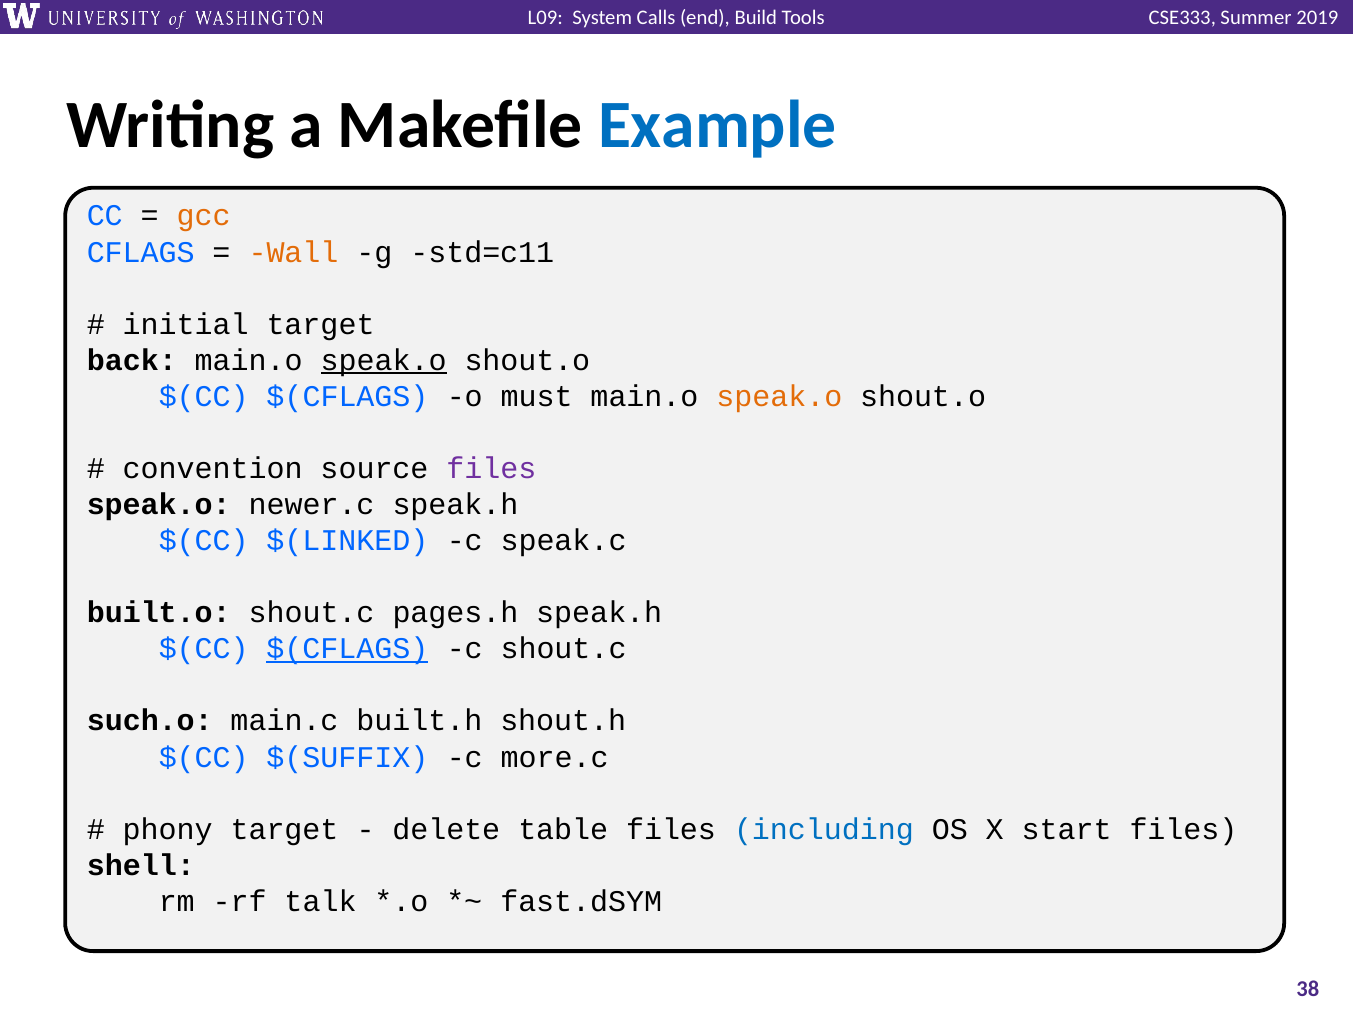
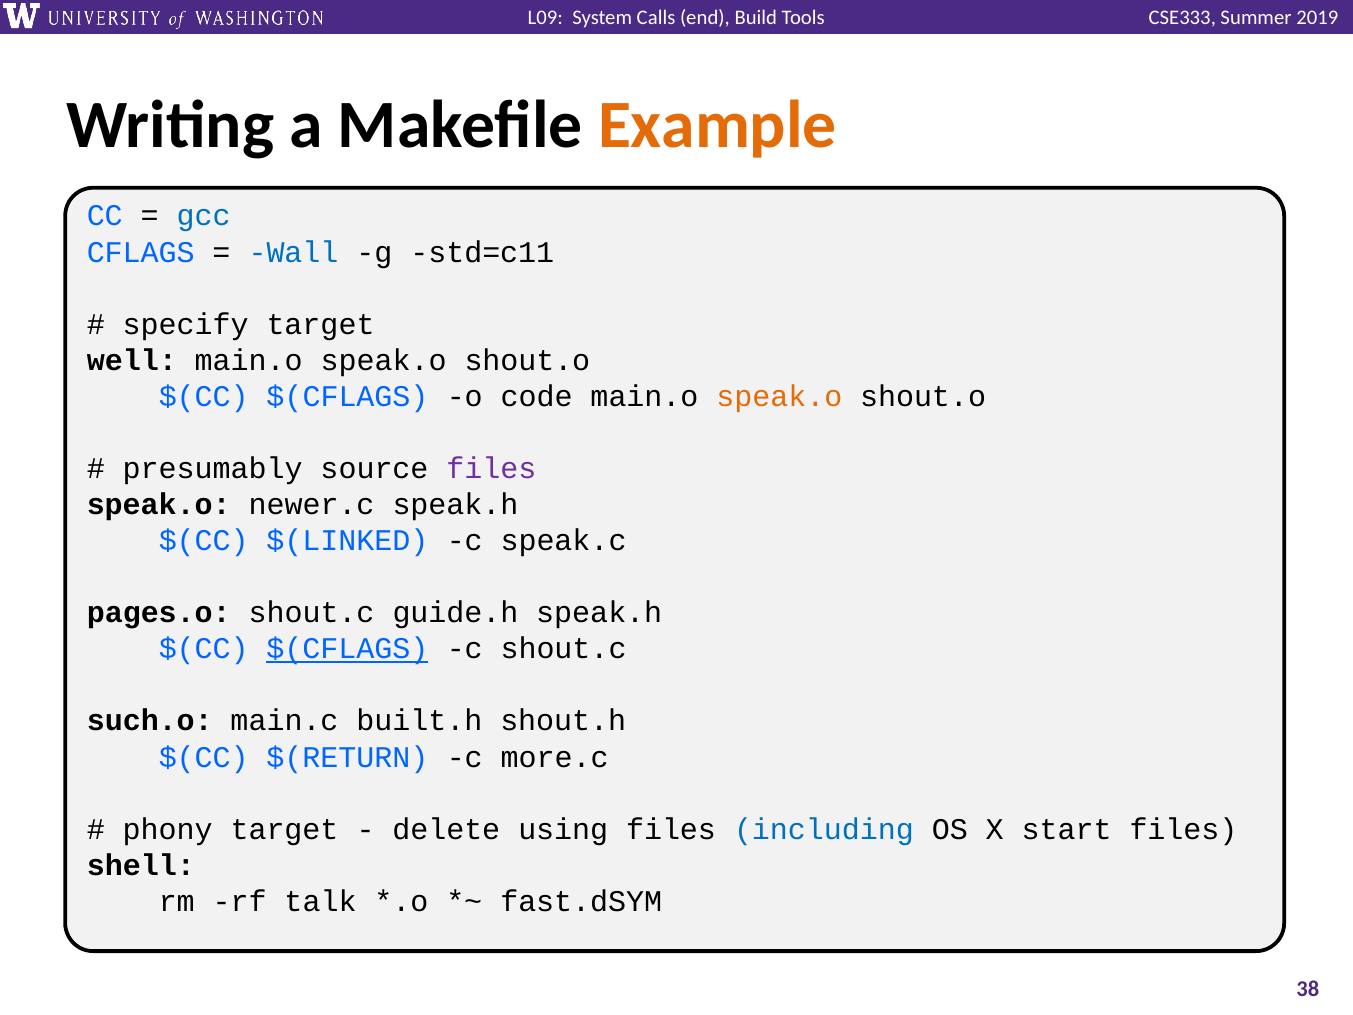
Example colour: blue -> orange (717, 126)
gcc colour: orange -> blue (204, 216)
Wall colour: orange -> blue (293, 252)
initial: initial -> specify (186, 324)
back: back -> well (132, 360)
speak.o underline: present -> none (384, 360)
must: must -> code (537, 396)
convention: convention -> presumably (213, 468)
built.o: built.o -> pages.o (159, 613)
pages.h: pages.h -> guide.h (455, 613)
$(SUFFIX: $(SUFFIX -> $(RETURN (347, 757)
table: table -> using (563, 829)
